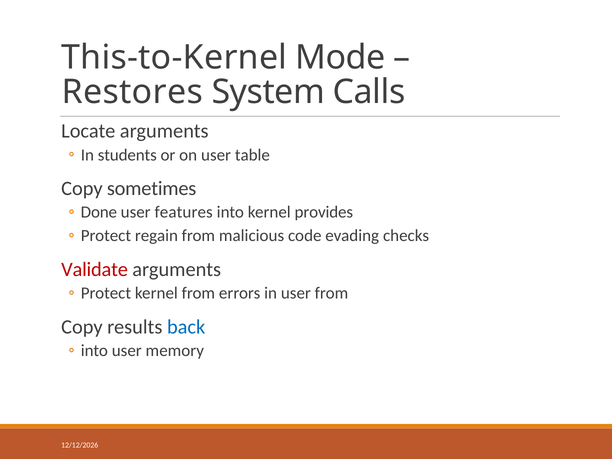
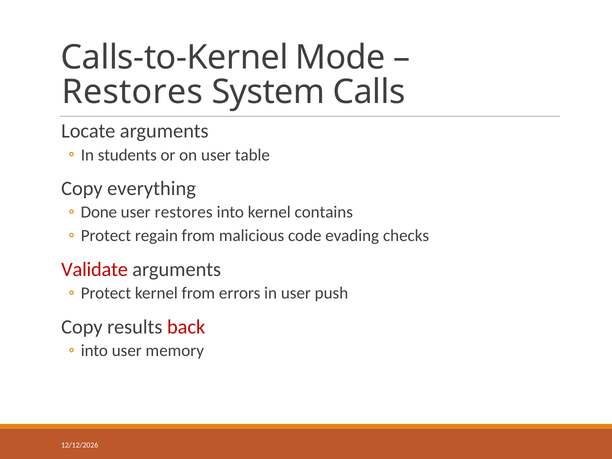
This-to-Kernel: This-to-Kernel -> Calls-to-Kernel (175, 57)
sometimes: sometimes -> everything (152, 189)
user features: features -> restores (184, 212)
provides: provides -> contains (324, 212)
user from: from -> push (331, 293)
back colour: blue -> red (186, 327)
